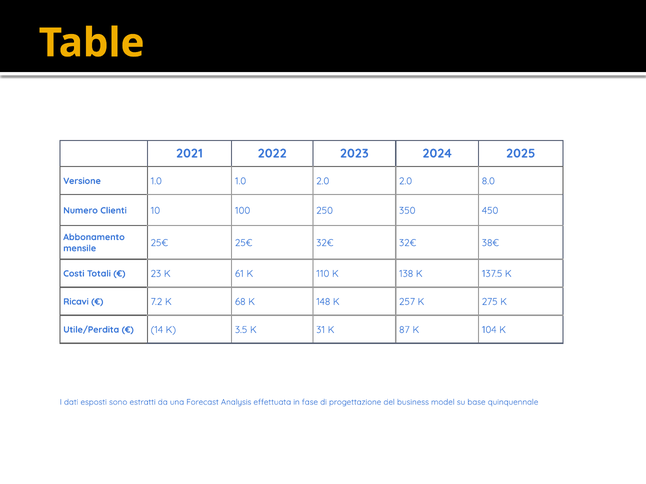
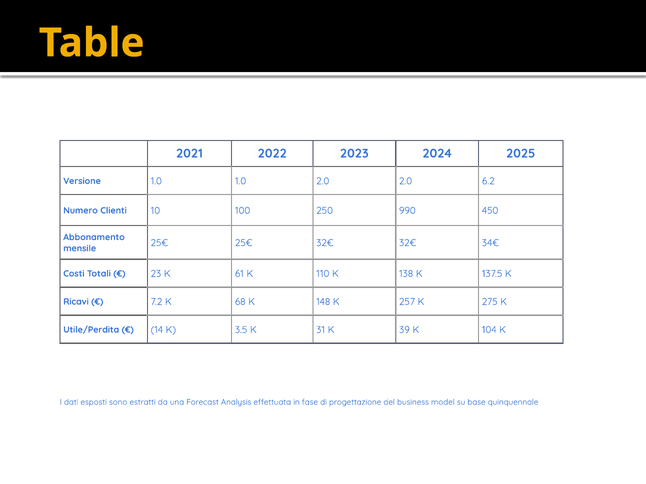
8.0: 8.0 -> 6.2 (488, 181)
350: 350 -> 990 (407, 211)
38€: 38€ -> 34€ (490, 243)
87: 87 -> 39 (404, 330)
